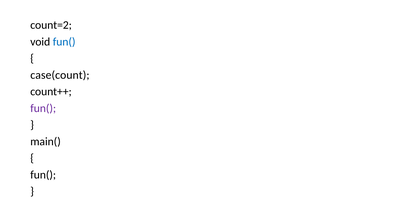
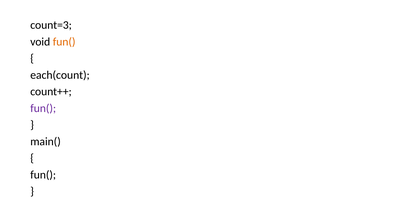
count=2: count=2 -> count=3 (51, 25)
fun( colour: blue -> orange (64, 42)
case(count: case(count -> each(count (60, 75)
